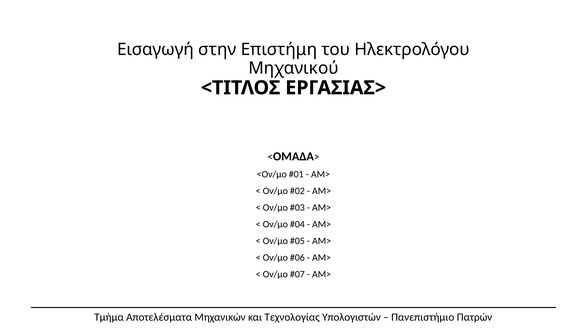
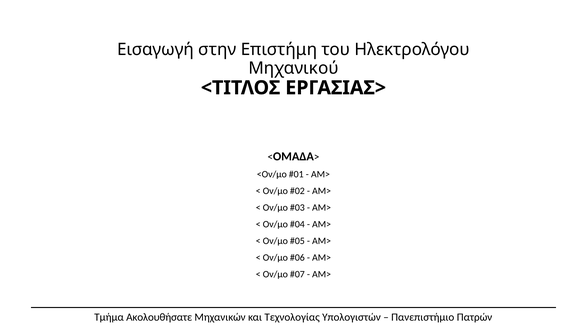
Αποτελέσματα: Αποτελέσματα -> Ακολουθήσατε (159, 317)
